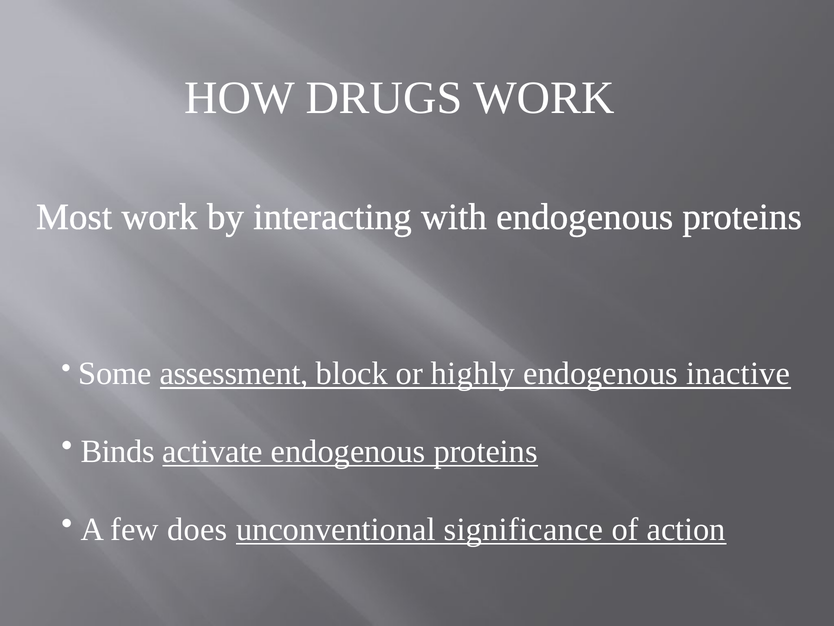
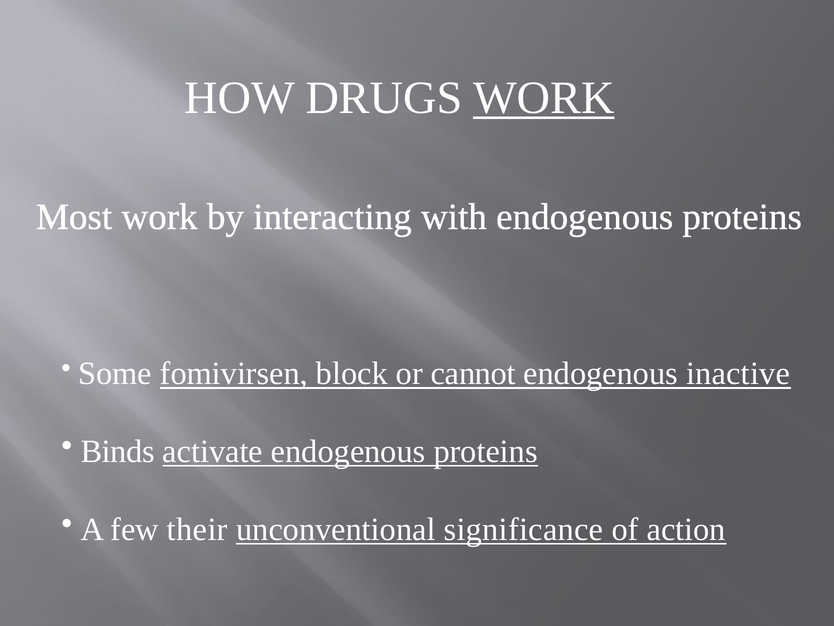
WORK underline: none -> present (544, 98)
assessment: assessment -> fomivirsen (234, 373)
highly: highly -> cannot (473, 373)
does: does -> their (197, 529)
